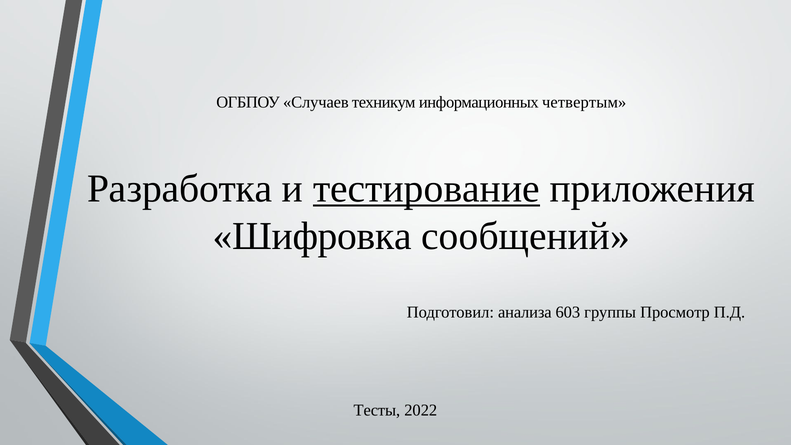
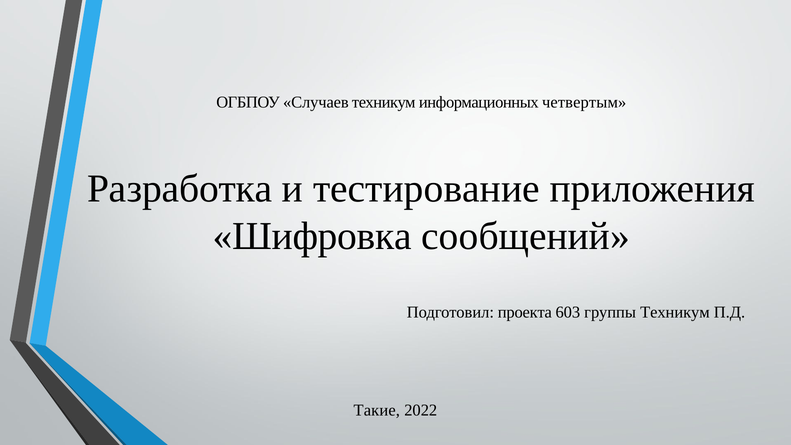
тестирование underline: present -> none (426, 188)
анализа: анализа -> проекта (525, 312)
группы Просмотр: Просмотр -> Техникум (675, 312)
Тесты: Тесты -> Такие (377, 410)
